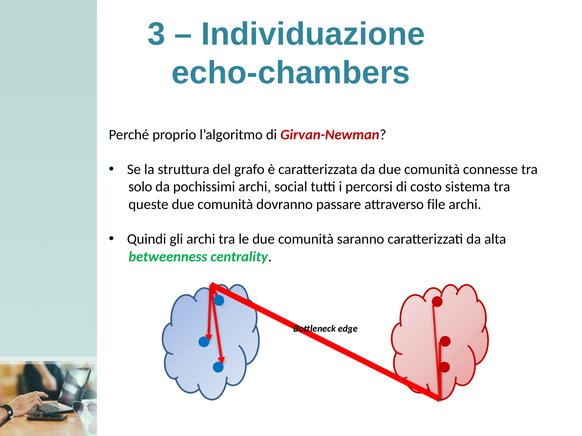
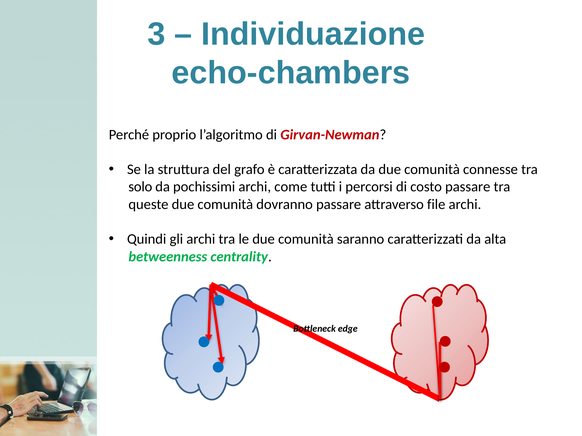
social: social -> come (291, 187)
costo sistema: sistema -> passare (468, 187)
